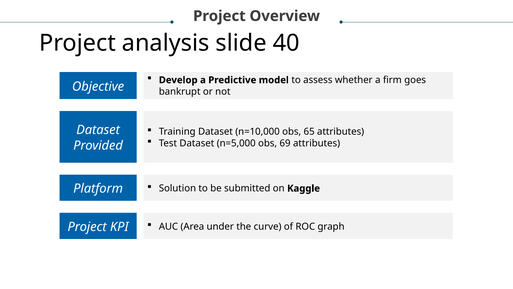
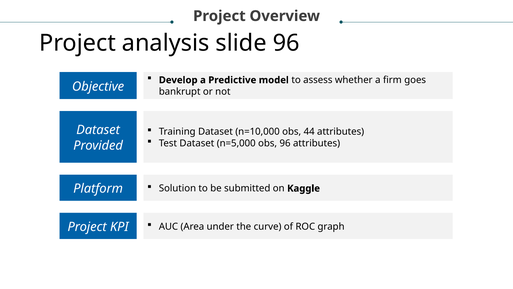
slide 40: 40 -> 96 (286, 43)
65: 65 -> 44 (309, 132)
obs 69: 69 -> 96 (285, 143)
